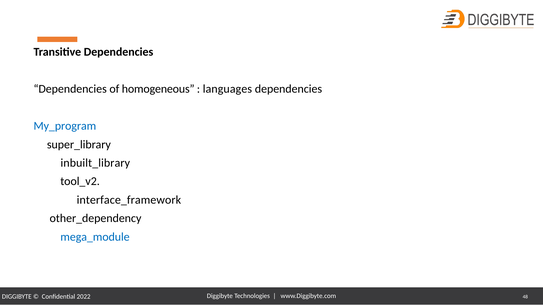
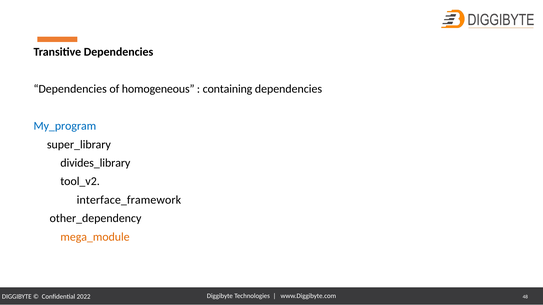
languages: languages -> containing (228, 89)
inbuilt_library: inbuilt_library -> divides_library (95, 163)
mega_module colour: blue -> orange (95, 237)
